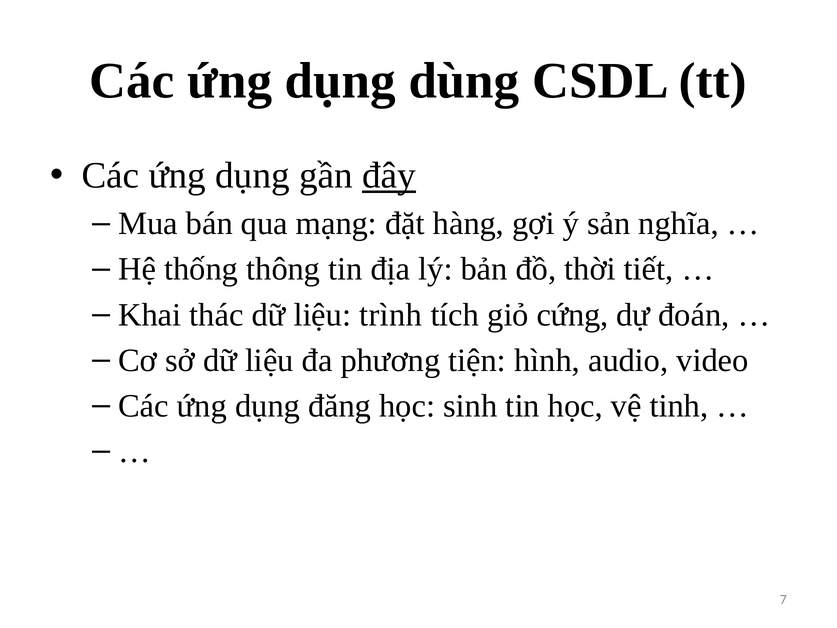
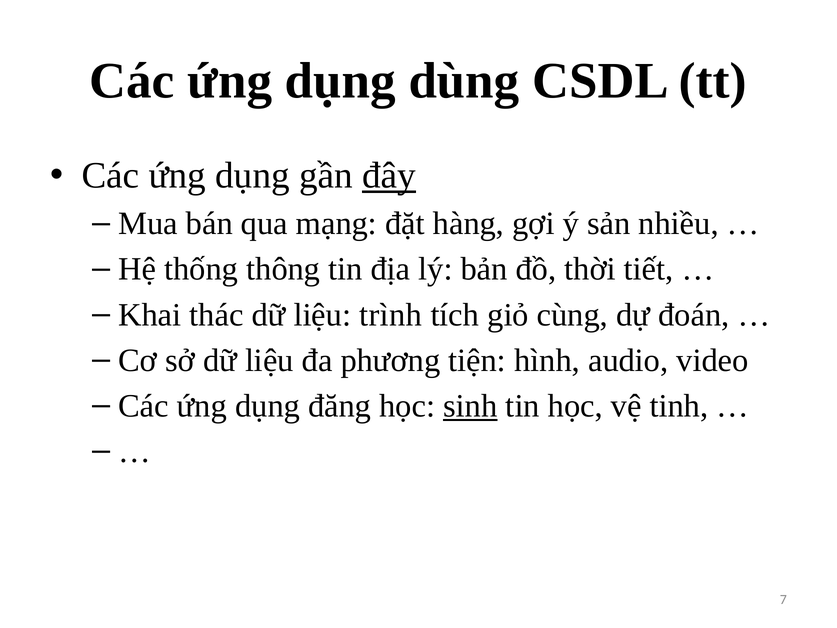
nghĩa: nghĩa -> nhiều (679, 224)
cứng: cứng -> cùng (572, 315)
sinh underline: none -> present (470, 406)
